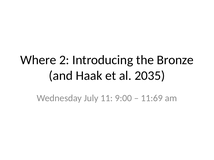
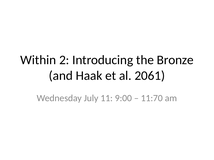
Where: Where -> Within (38, 60)
2035: 2035 -> 2061 (150, 76)
11:69: 11:69 -> 11:70 (152, 98)
